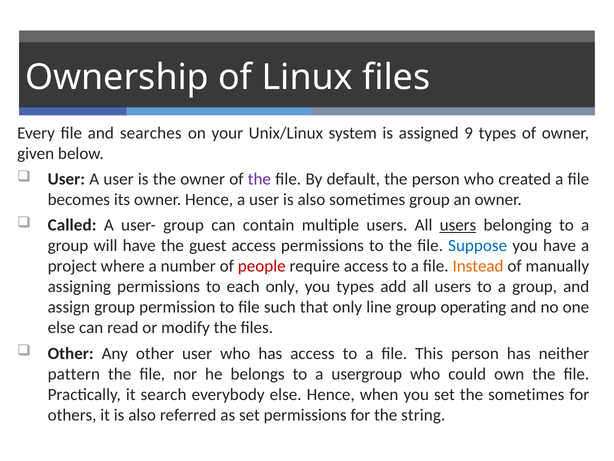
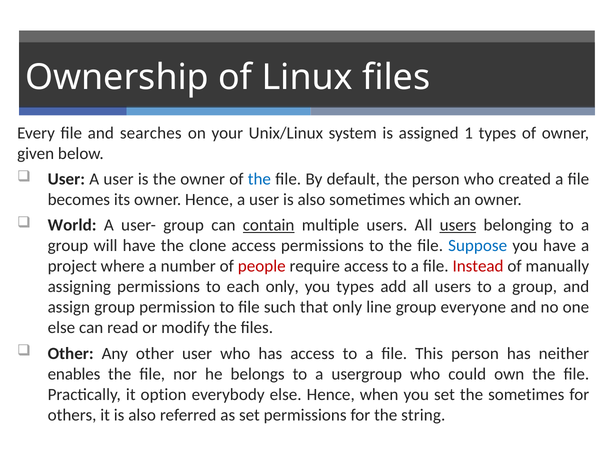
9: 9 -> 1 (469, 133)
the colour: purple -> blue (259, 179)
sometimes group: group -> which (429, 199)
Called: Called -> World (72, 225)
contain underline: none -> present (269, 225)
guest: guest -> clone (208, 246)
Instead colour: orange -> red (478, 266)
operating: operating -> everyone (473, 307)
pattern: pattern -> enables (74, 374)
search: search -> option (164, 394)
